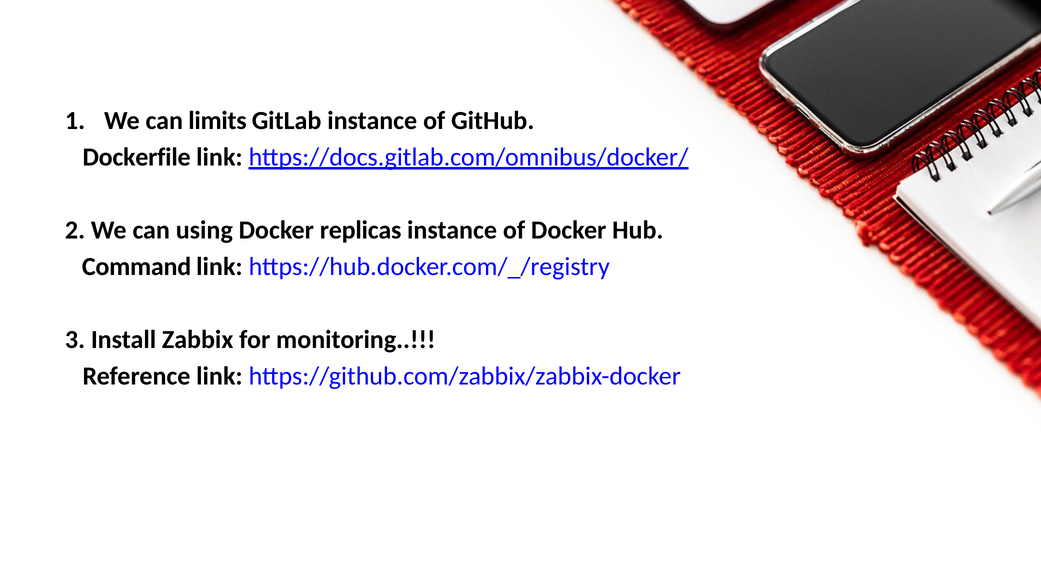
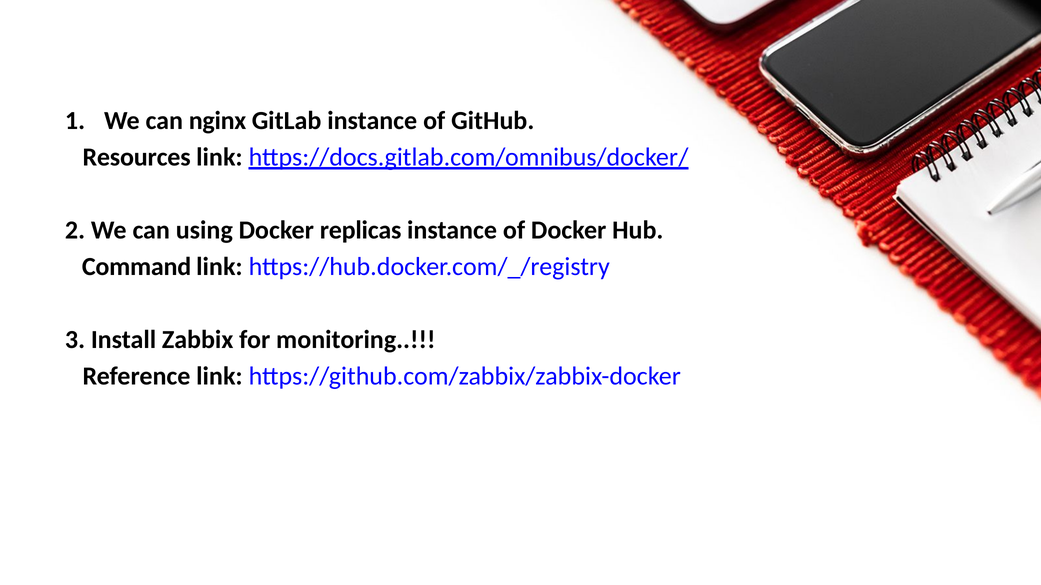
limits: limits -> nginx (218, 121)
Dockerfile: Dockerfile -> Resources (137, 157)
